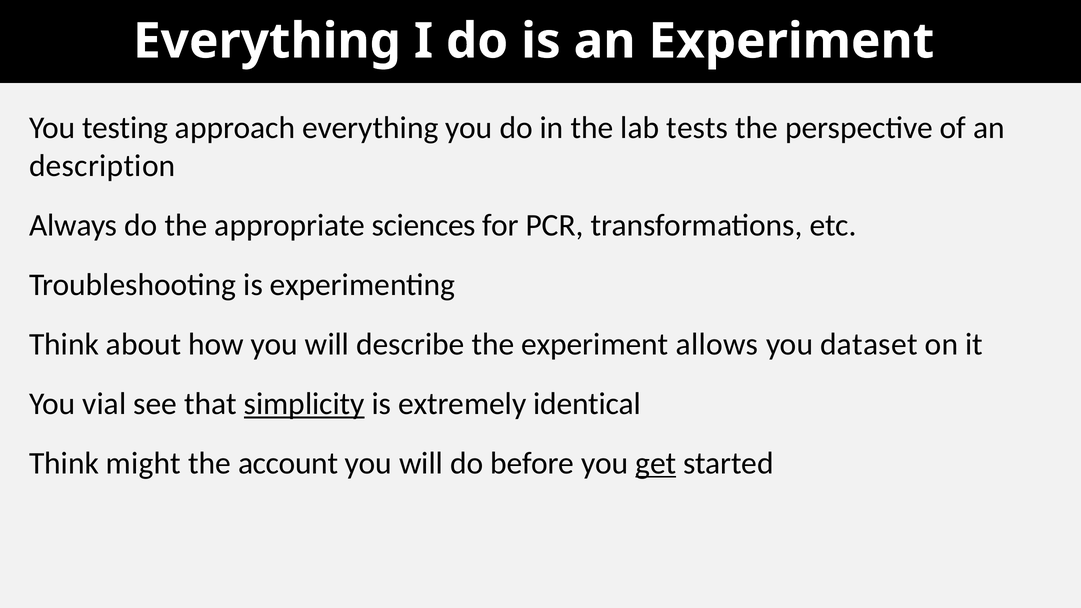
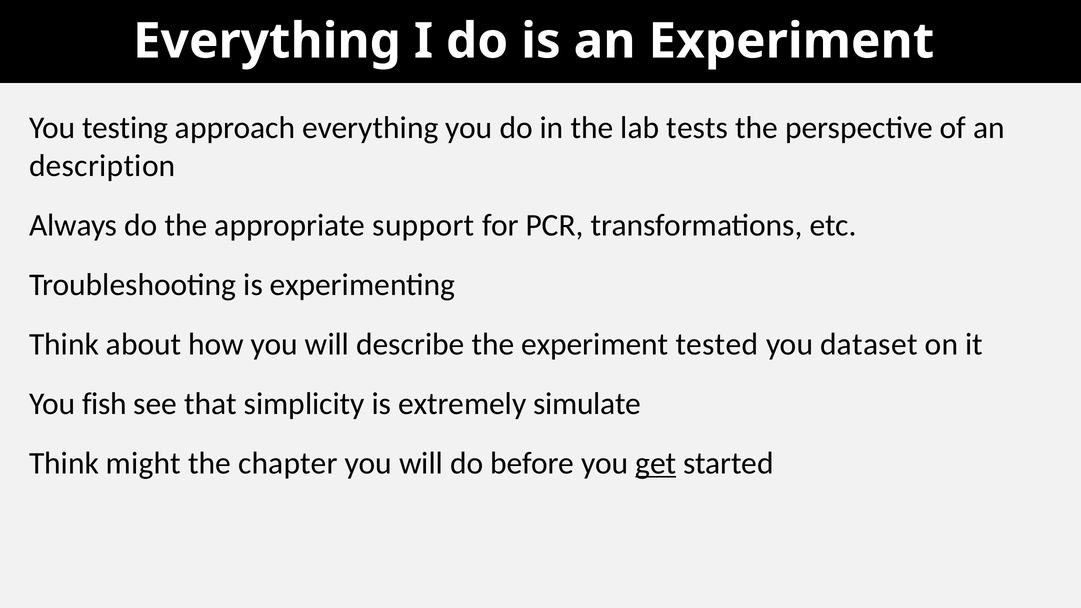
sciences: sciences -> support (423, 225)
allows: allows -> tested (717, 344)
vial: vial -> fish (104, 404)
simplicity underline: present -> none (304, 404)
identical: identical -> simulate (587, 404)
account: account -> chapter (288, 463)
